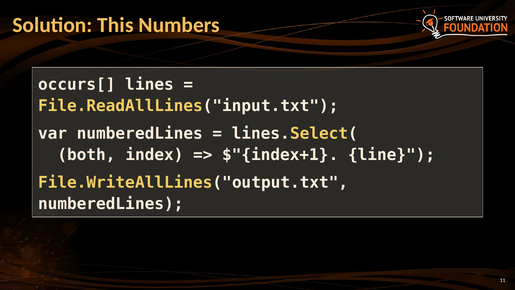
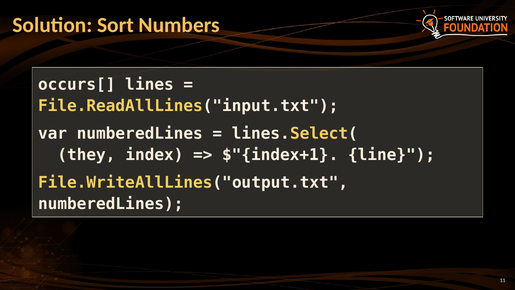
This: This -> Sort (115, 25)
both: both -> they (87, 155)
